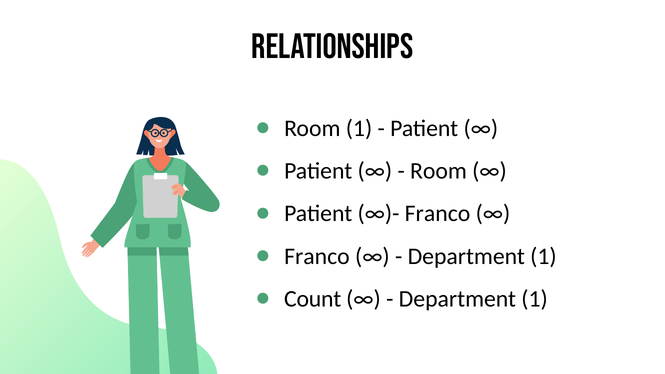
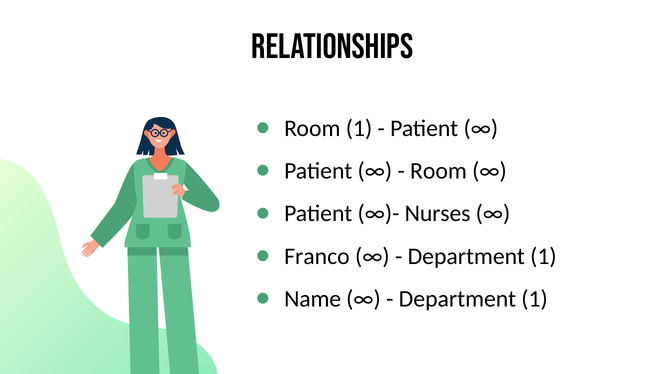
Franco: Franco -> Nurses (438, 214)
Count: Count -> Name (313, 299)
